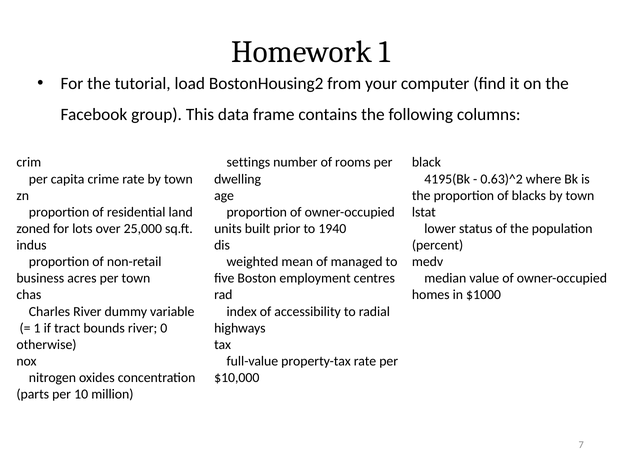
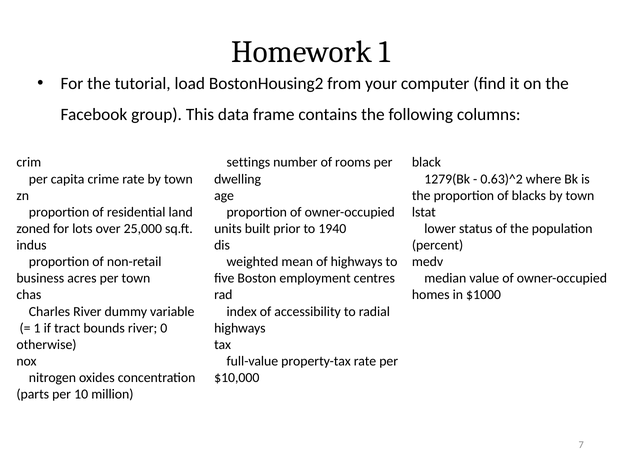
4195(Bk: 4195(Bk -> 1279(Bk (447, 179)
of managed: managed -> highways (357, 262)
